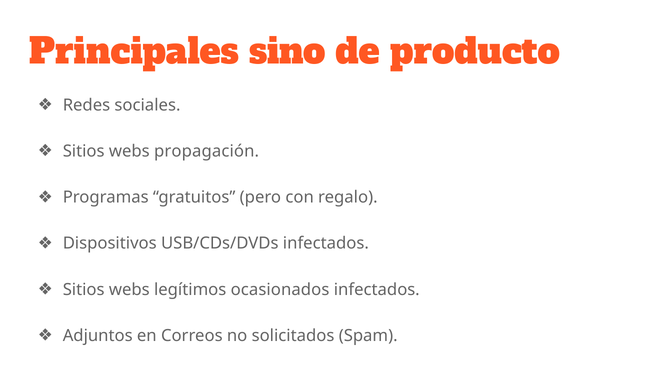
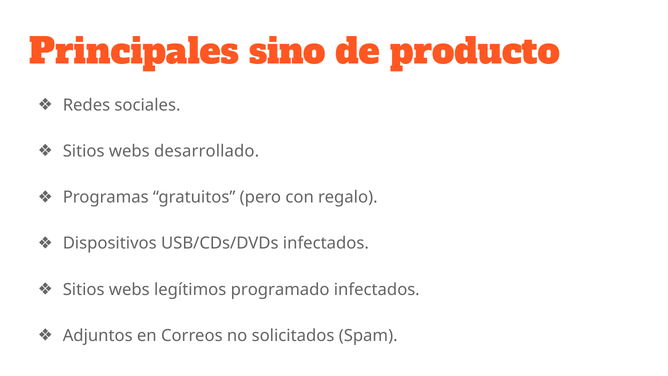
propagación: propagación -> desarrollado (207, 151)
ocasionados: ocasionados -> programado (280, 289)
